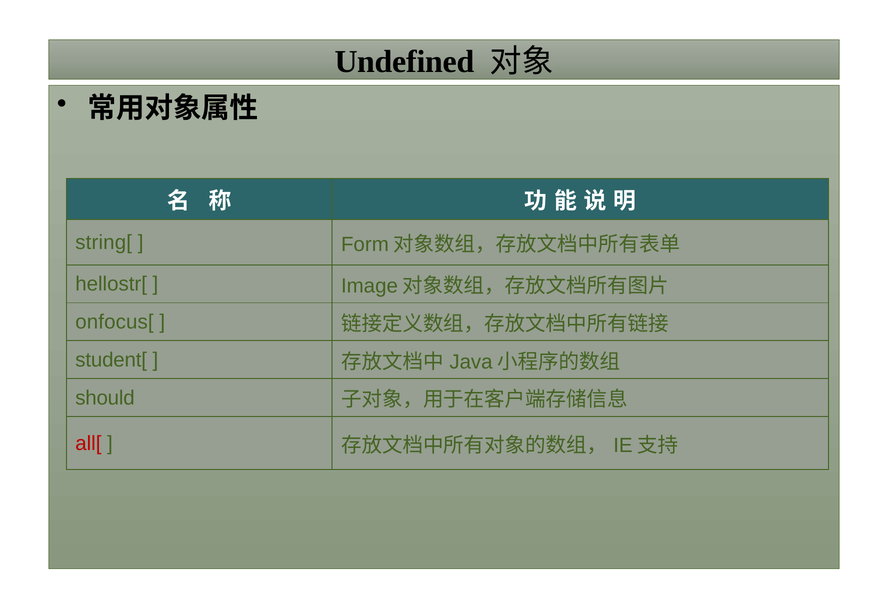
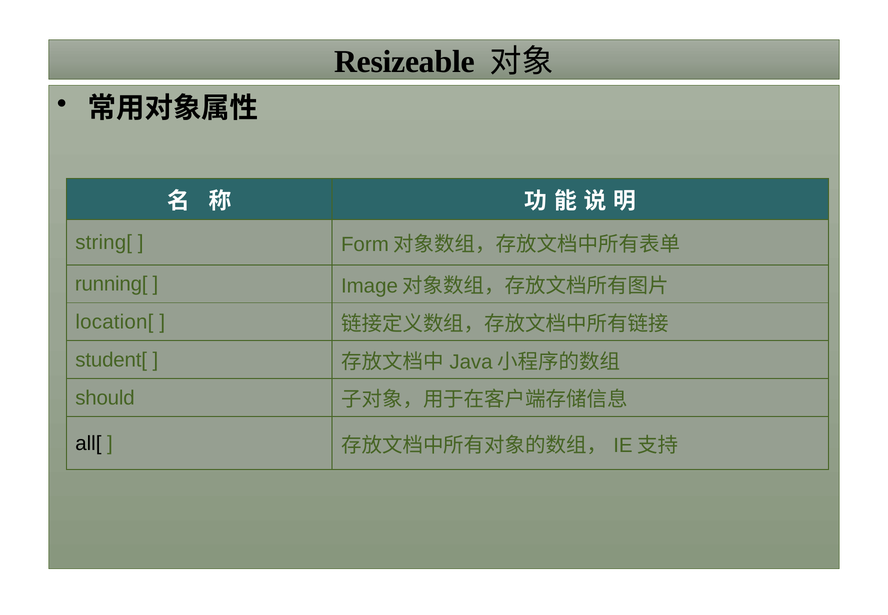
Undefined: Undefined -> Resizeable (404, 62)
hellostr[: hellostr[ -> running[ (111, 284)
onfocus[: onfocus[ -> location[ (114, 322)
all[ colour: red -> black (88, 443)
